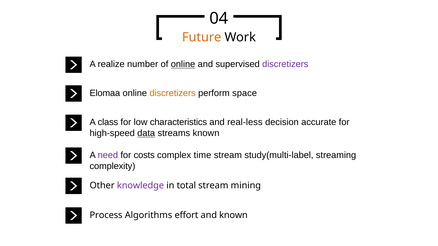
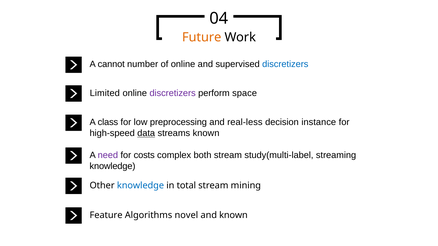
realize: realize -> cannot (111, 64)
online underline: present -> none (183, 64)
discretizers colour: purple -> blue (285, 64)
Elomaa: Elomaa -> Limited (105, 93)
discretizers colour: orange -> purple (173, 93)
characteristics: characteristics -> preprocessing (178, 122)
accurate: accurate -> instance (319, 122)
time: time -> both (203, 155)
complexity: complexity -> knowledge (112, 166)
knowledge colour: purple -> blue (140, 186)
Process: Process -> Feature (106, 215)
effort: effort -> novel (186, 215)
